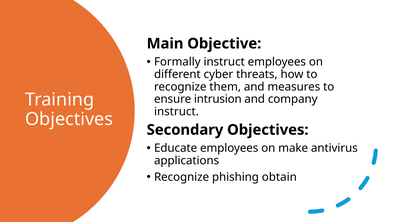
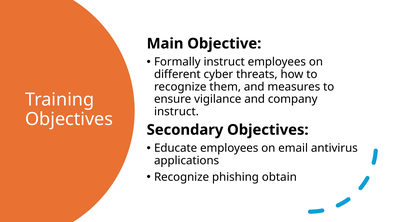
intrusion: intrusion -> vigilance (218, 99)
make: make -> email (293, 148)
